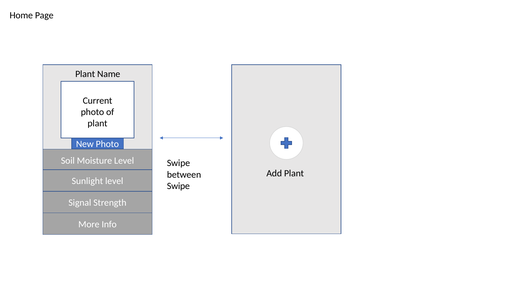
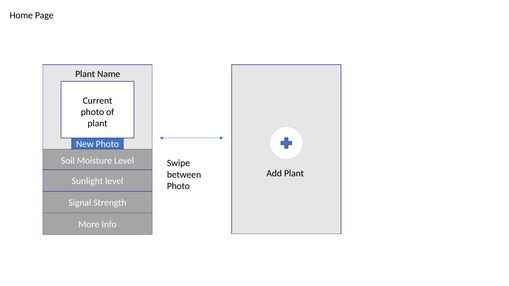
Swipe: Swipe -> Photo (178, 186)
